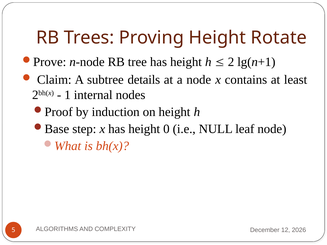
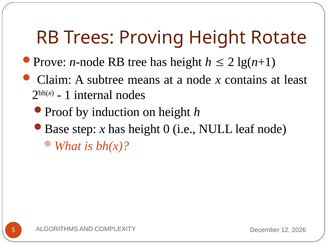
details: details -> means (144, 80)
